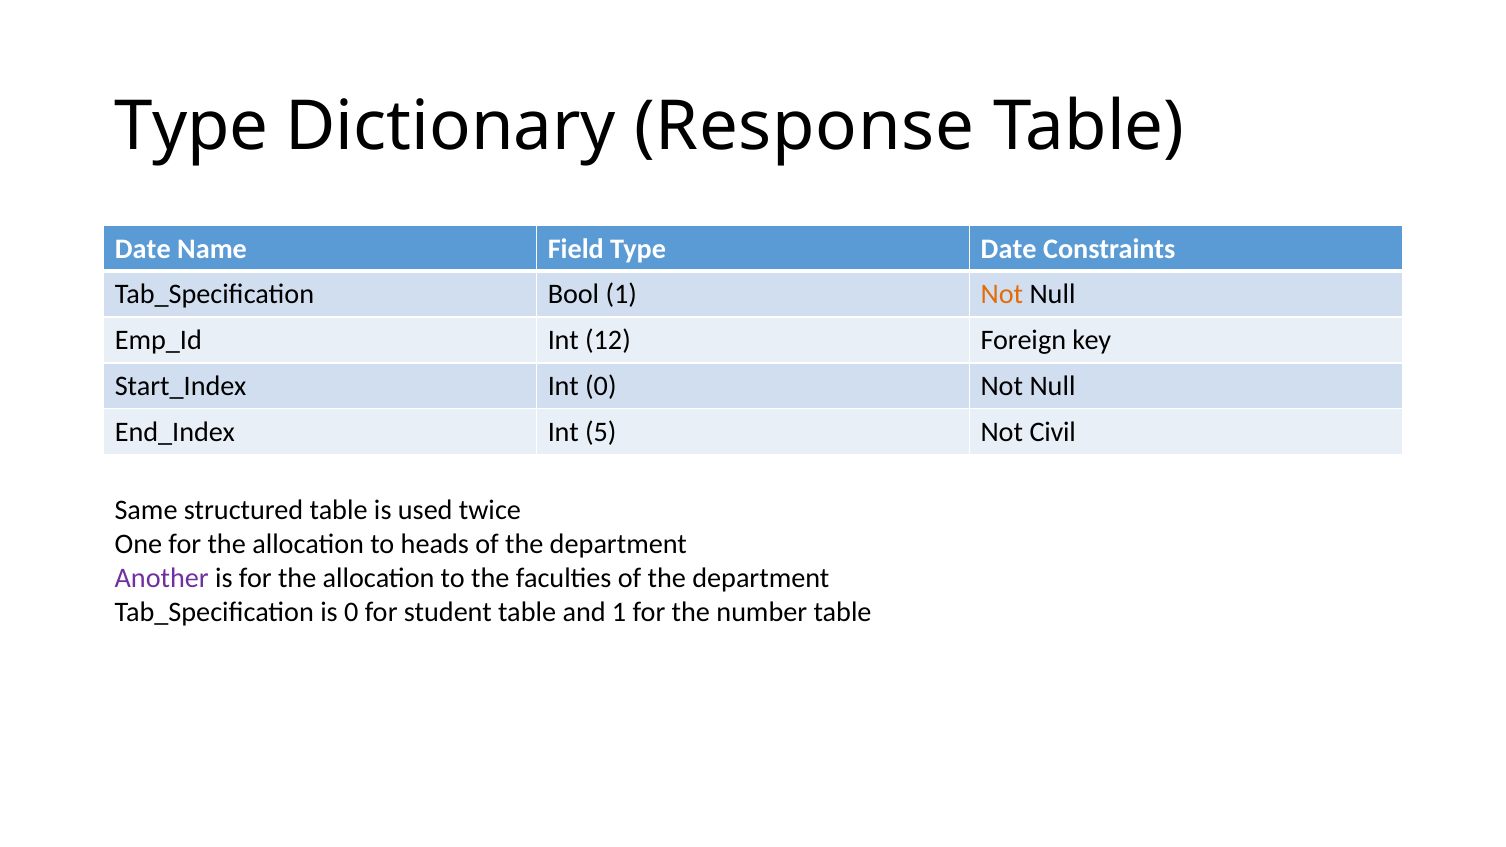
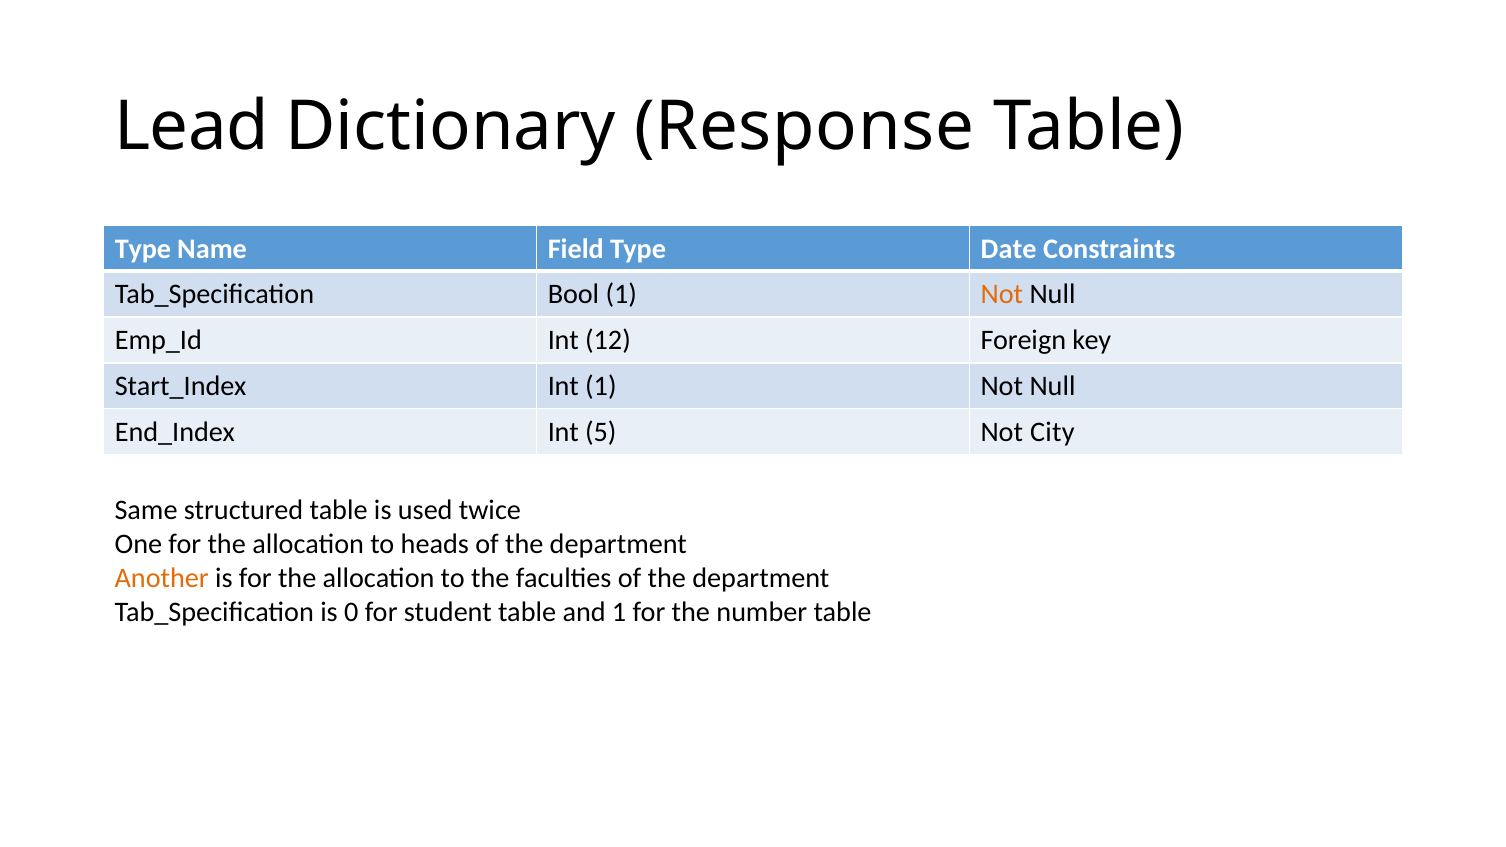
Type: Type -> Lead (191, 127)
Date: Date -> Type (143, 249)
Int 0: 0 -> 1 (601, 386)
Civil: Civil -> City (1052, 432)
Another colour: purple -> orange (162, 578)
